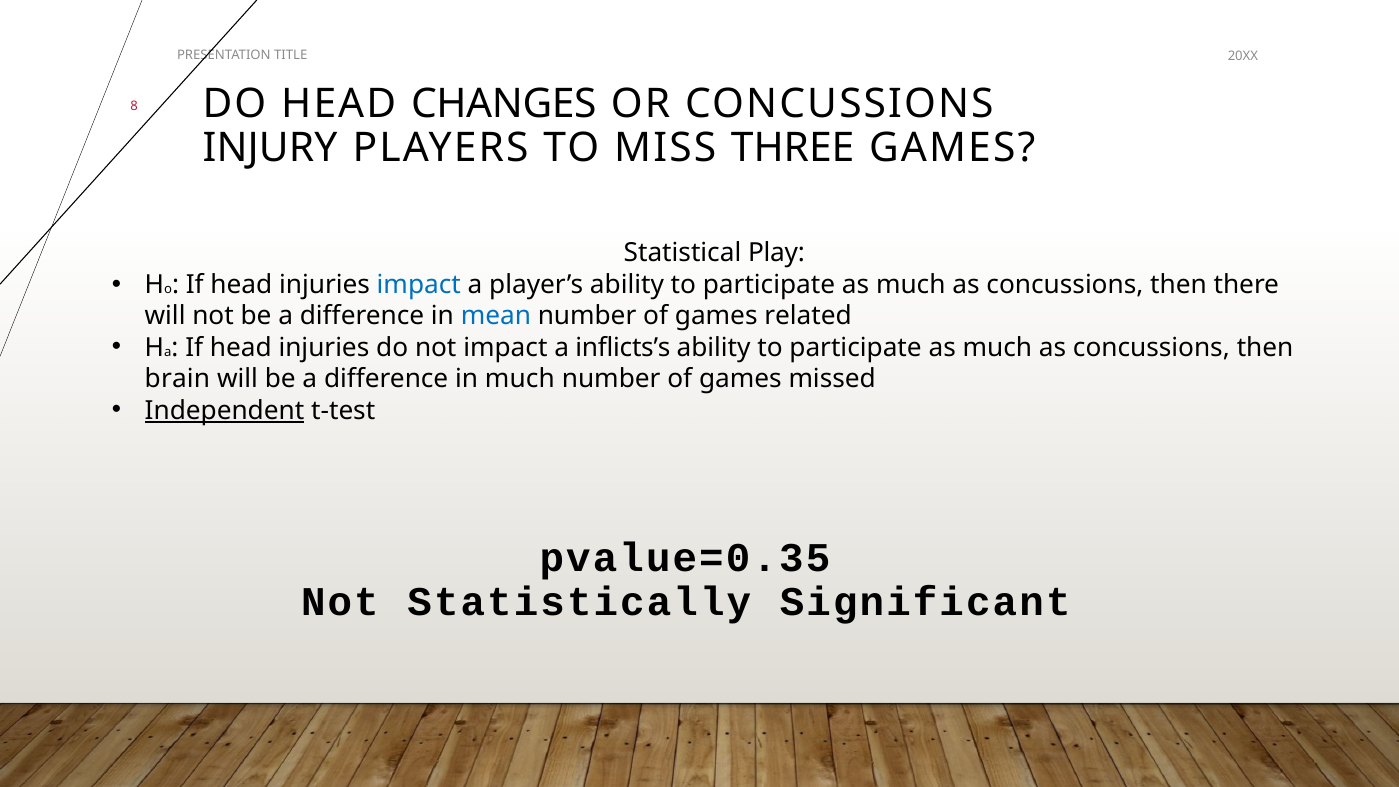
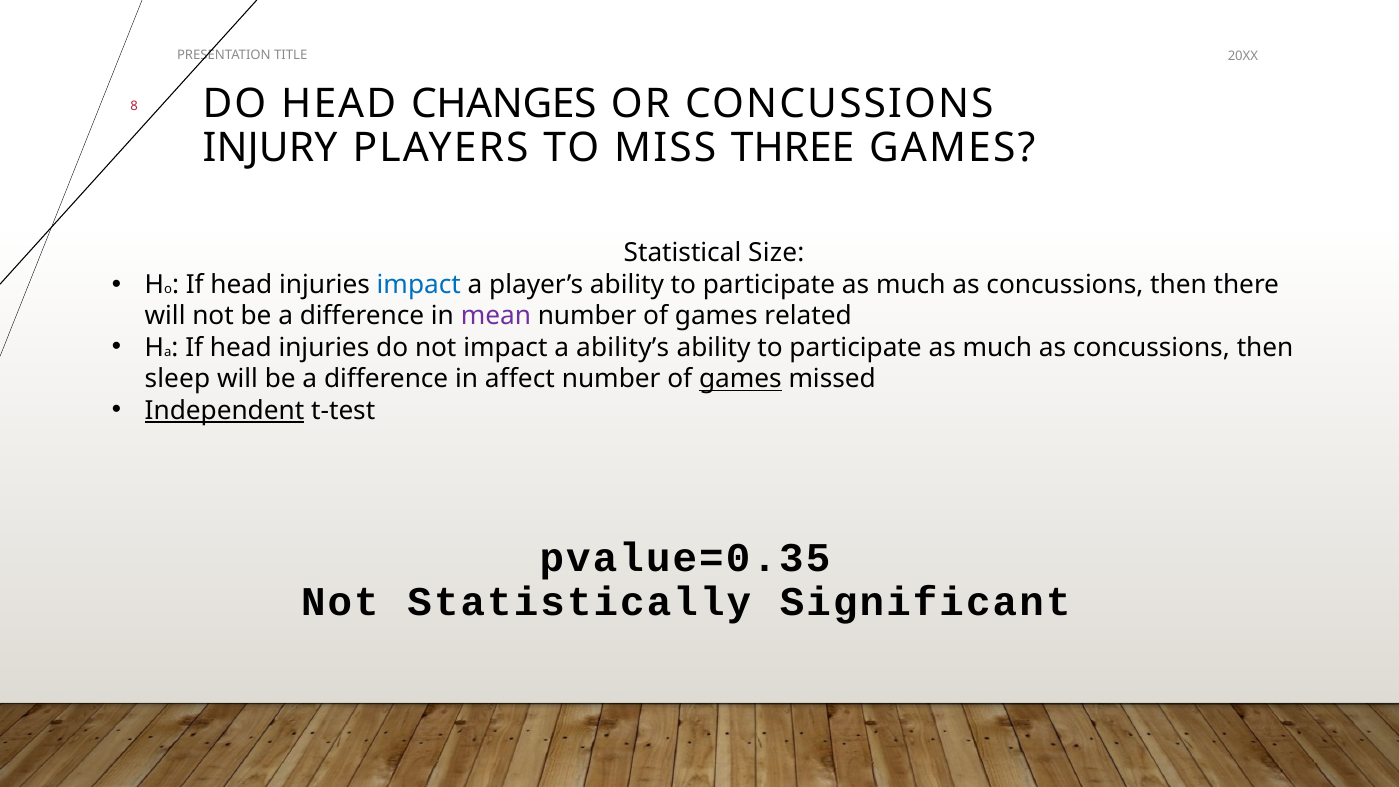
Play: Play -> Size (776, 253)
mean colour: blue -> purple (496, 316)
inflicts’s: inflicts’s -> ability’s (623, 348)
brain: brain -> sleep (177, 379)
in much: much -> affect (520, 379)
games underline: none -> present (740, 379)
